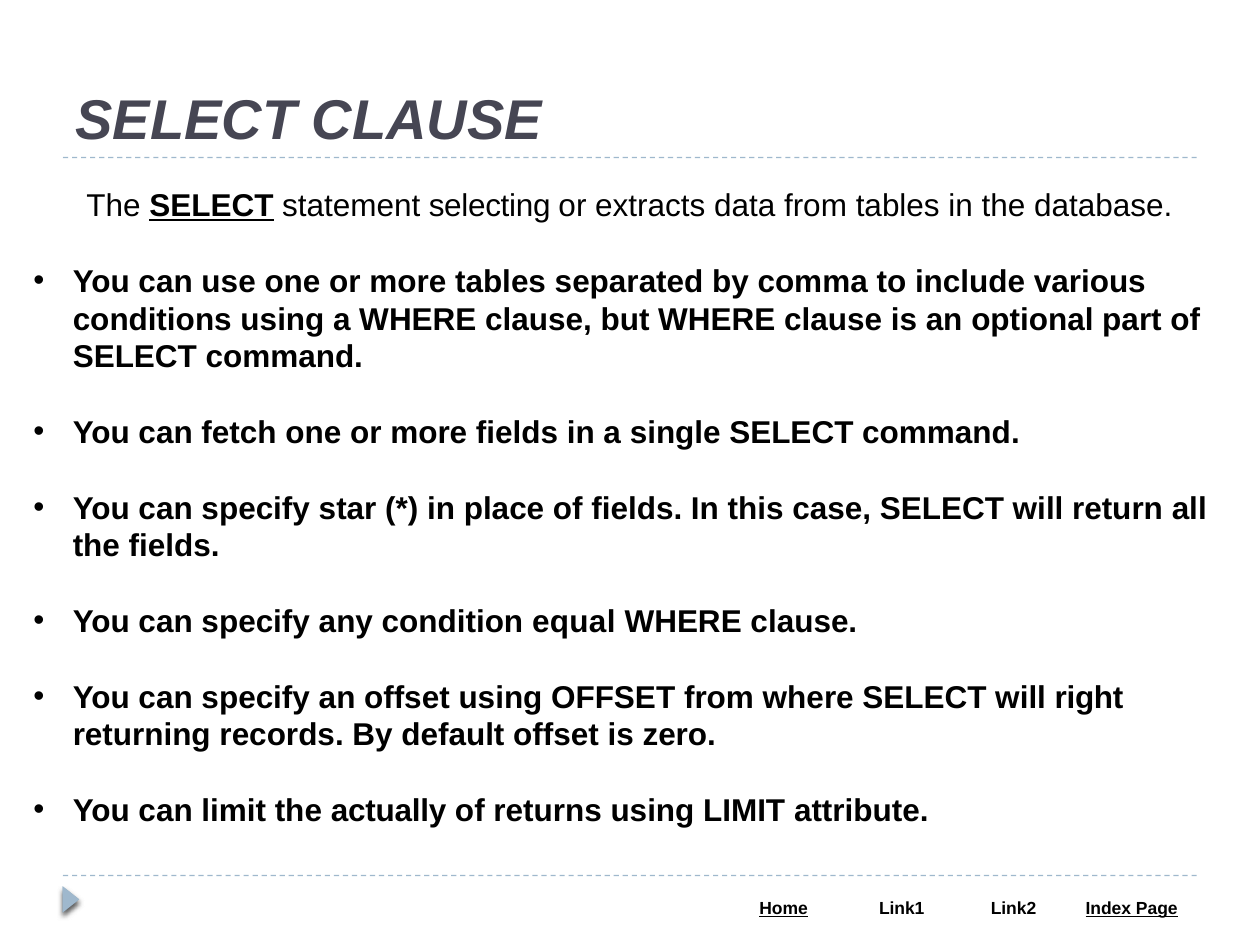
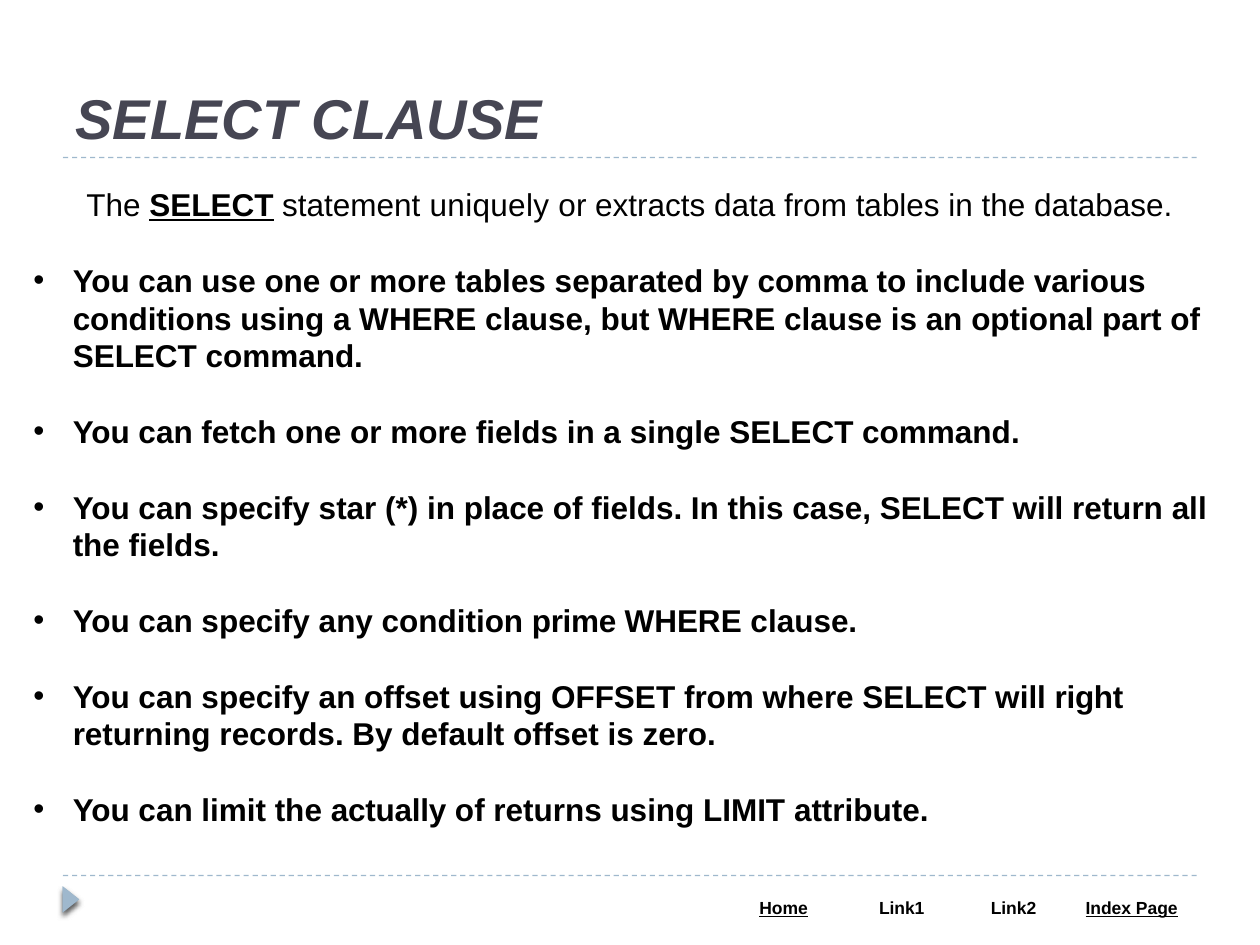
selecting: selecting -> uniquely (489, 206)
equal: equal -> prime (574, 622)
